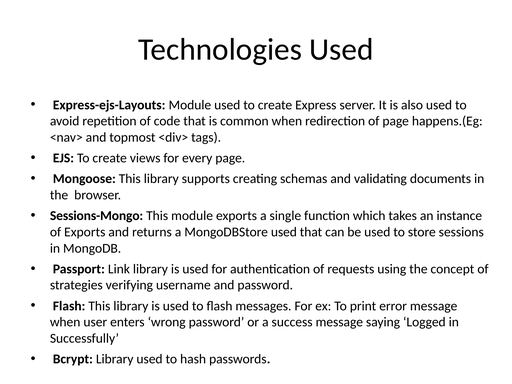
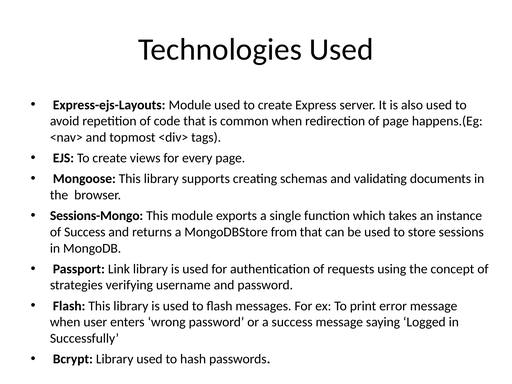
of Exports: Exports -> Success (85, 232)
MongoDBStore used: used -> from (284, 232)
